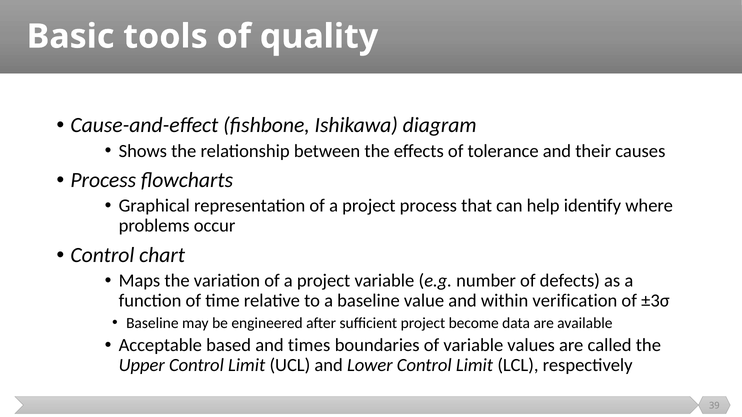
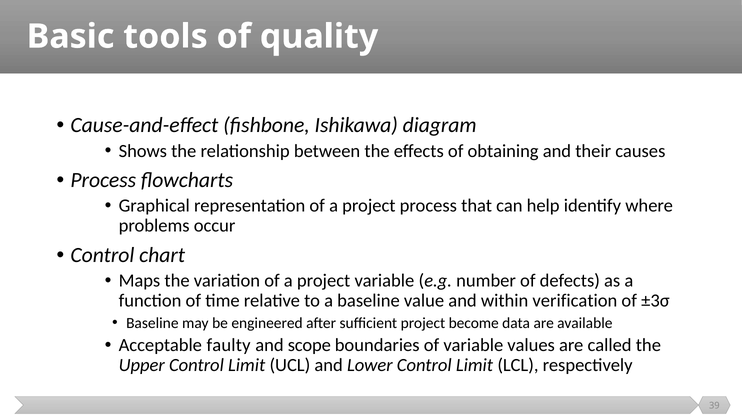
tolerance: tolerance -> obtaining (503, 151)
based: based -> faulty (229, 345)
times: times -> scope (309, 345)
